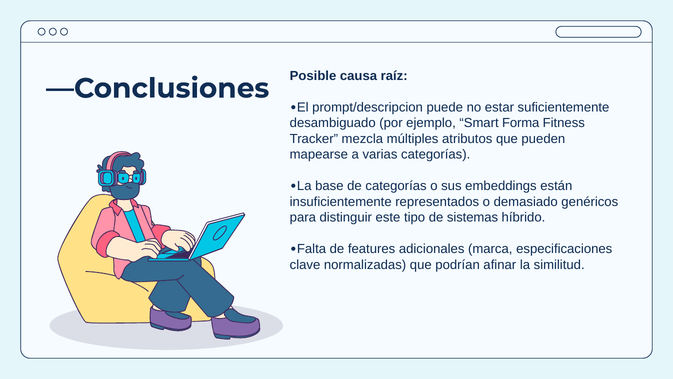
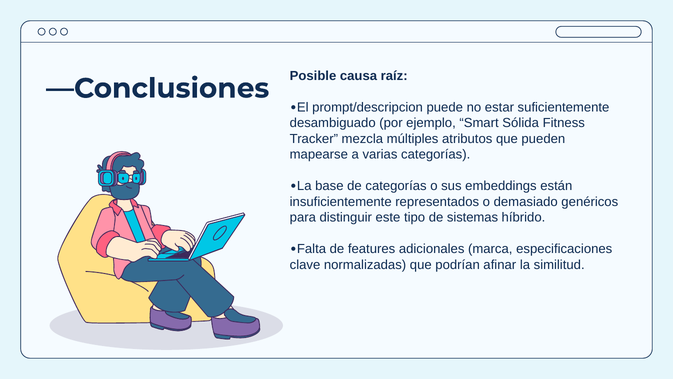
Forma: Forma -> Sólida (521, 123)
